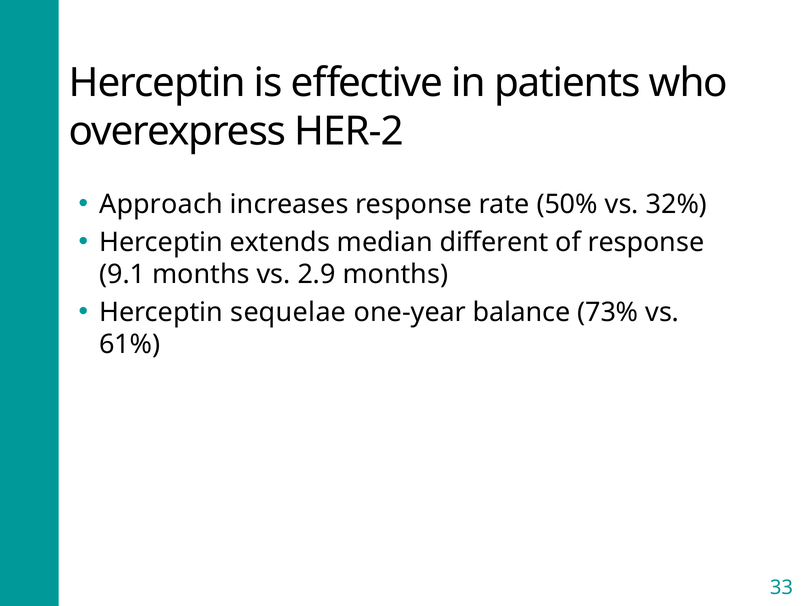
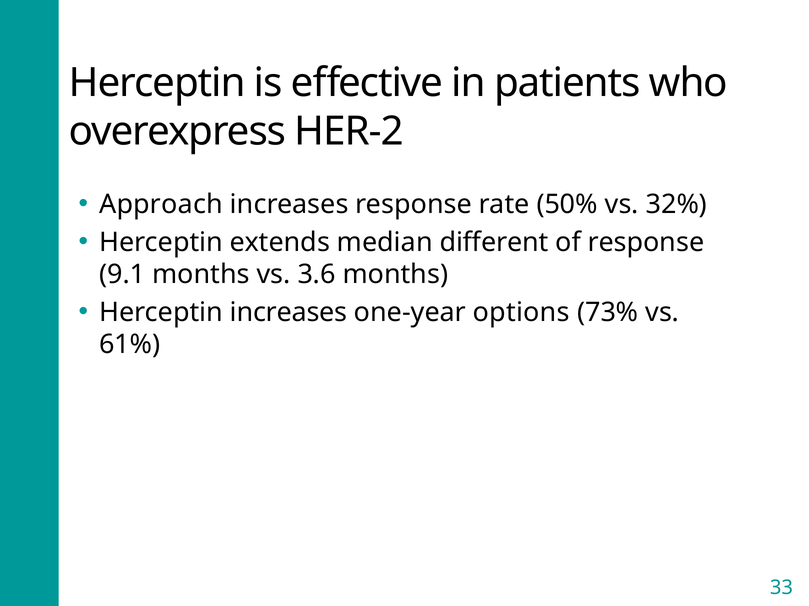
2.9: 2.9 -> 3.6 (317, 275)
Herceptin sequelae: sequelae -> increases (288, 313)
balance: balance -> options (521, 313)
